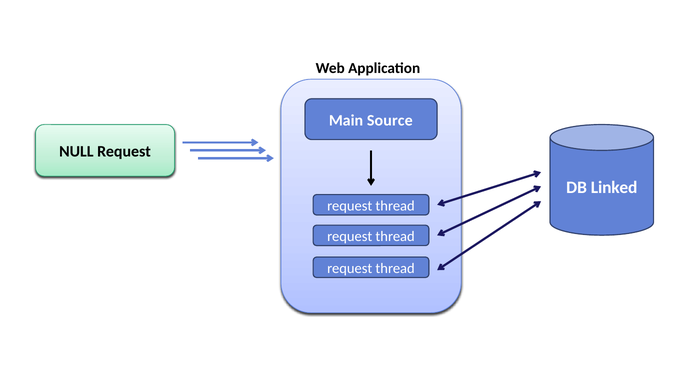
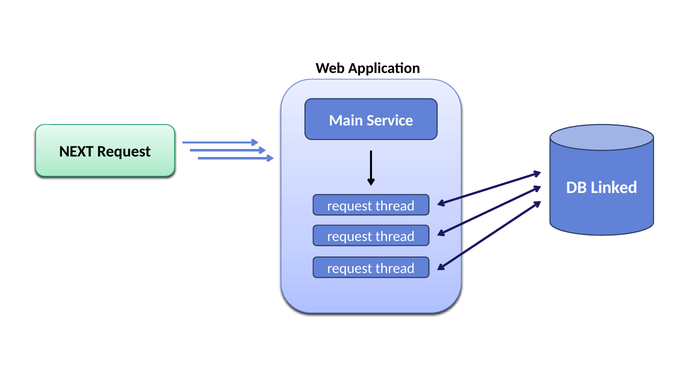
Source: Source -> Service (390, 120)
NULL: NULL -> NEXT (76, 151)
